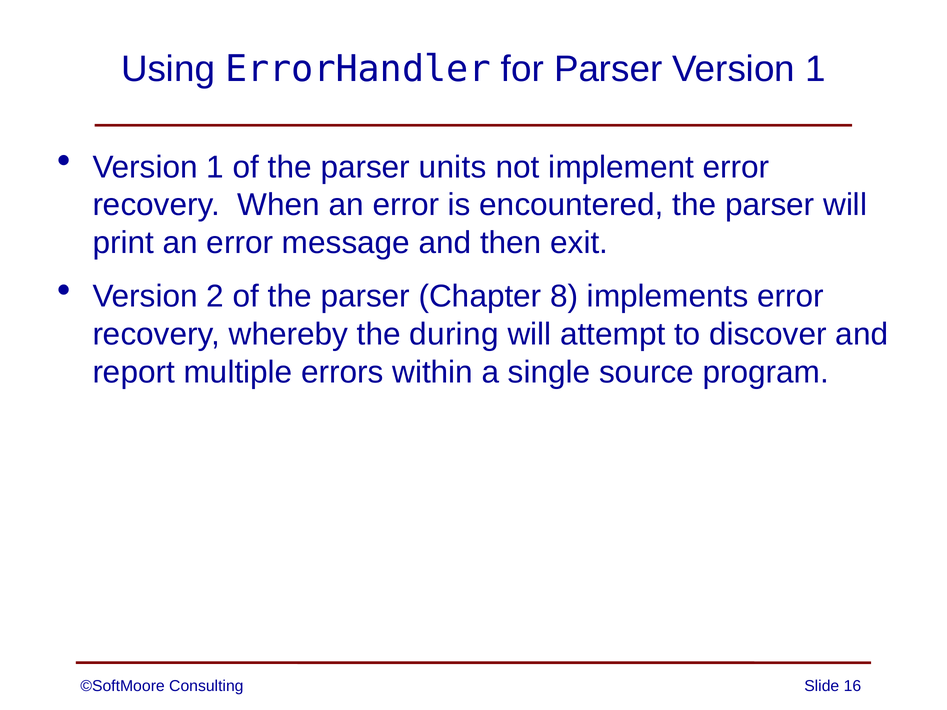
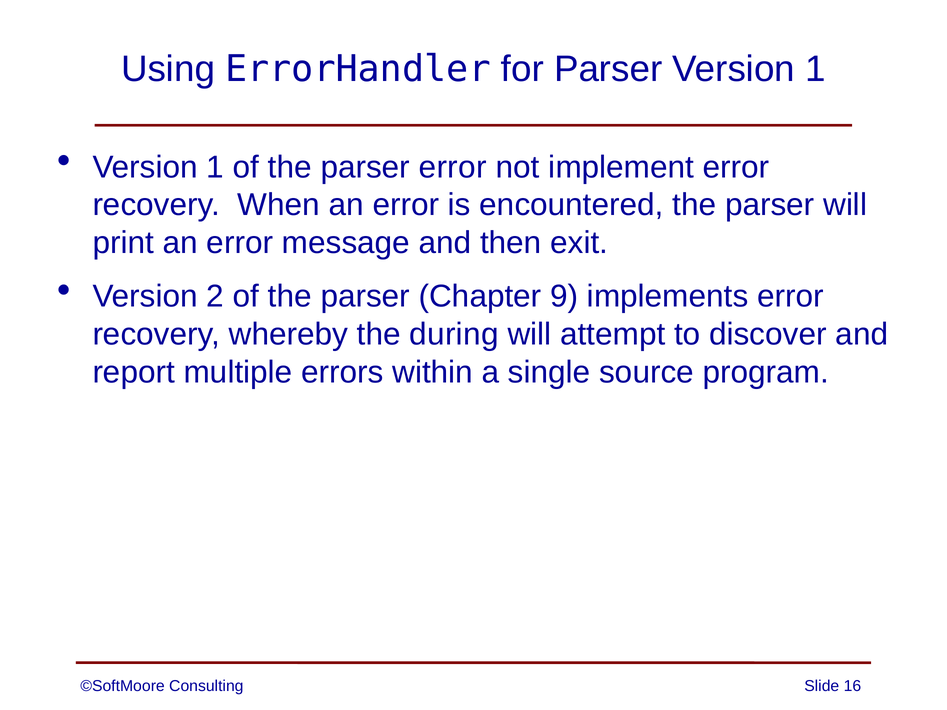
parser units: units -> error (453, 167)
8: 8 -> 9 (564, 297)
